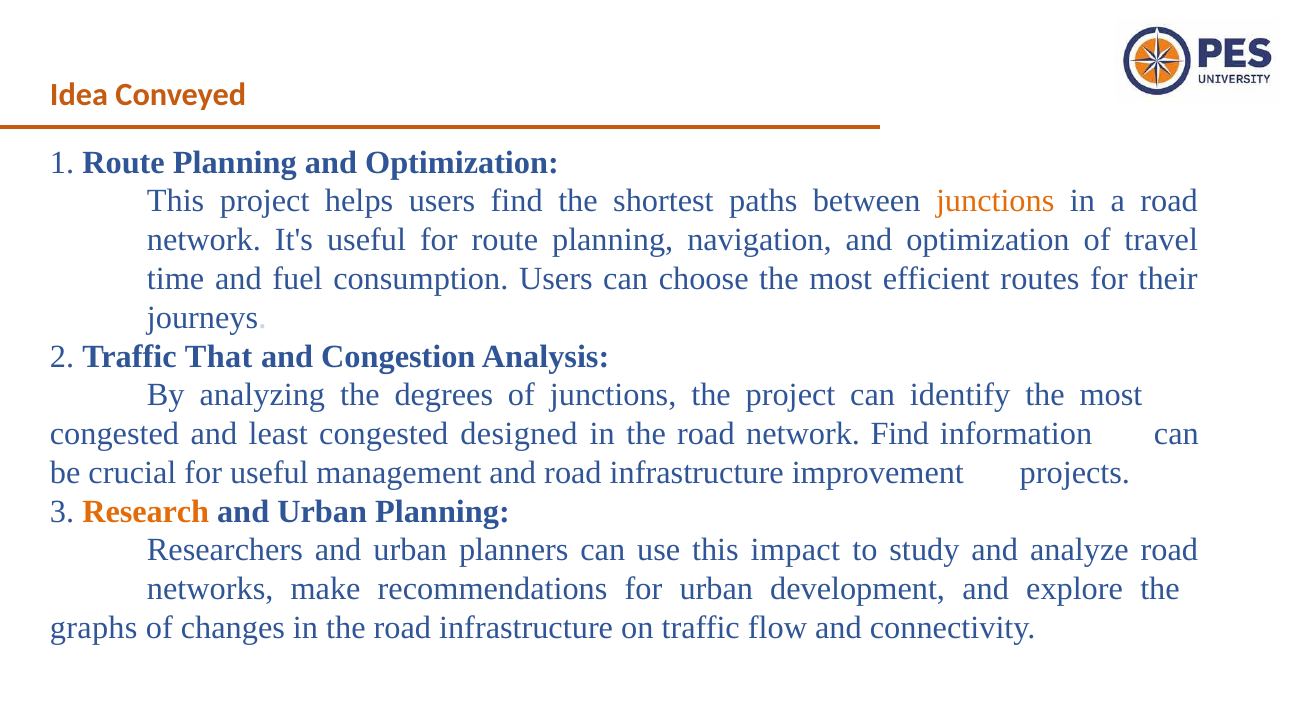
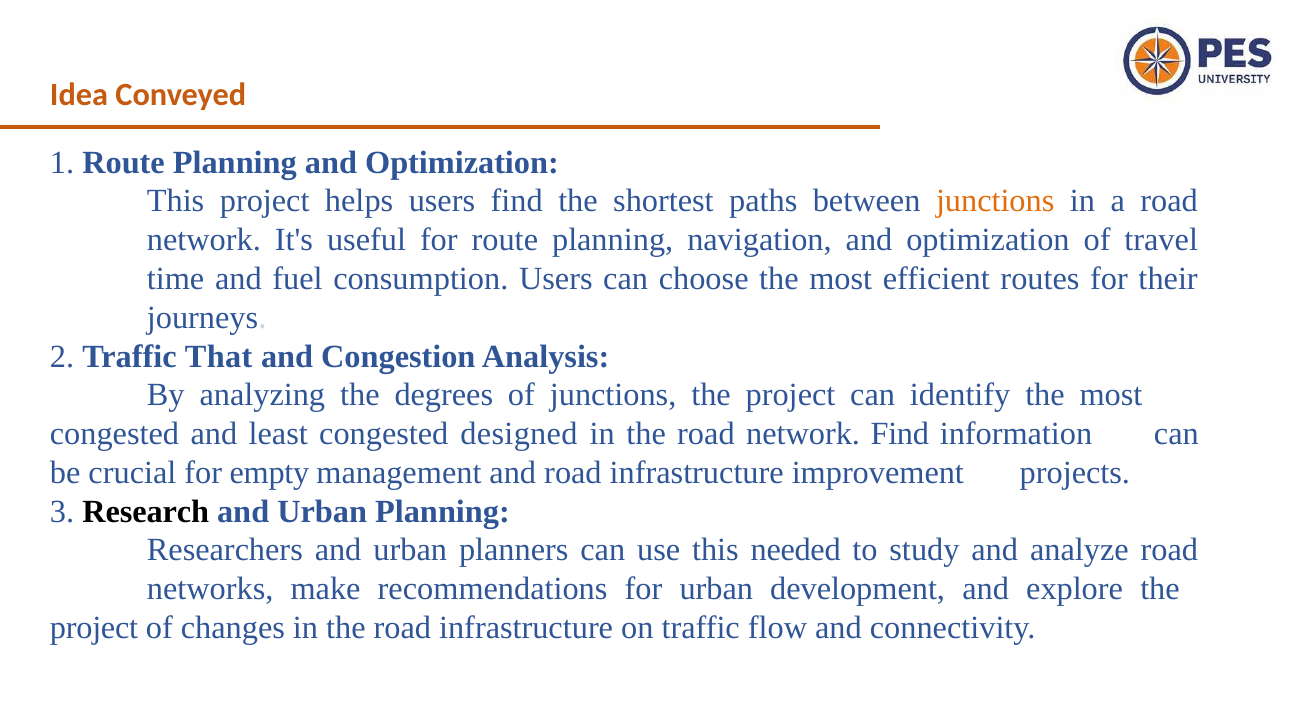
for useful: useful -> empty (269, 473)
Research colour: orange -> black (146, 512)
impact: impact -> needed (796, 551)
graphs: graphs -> project (94, 628)
